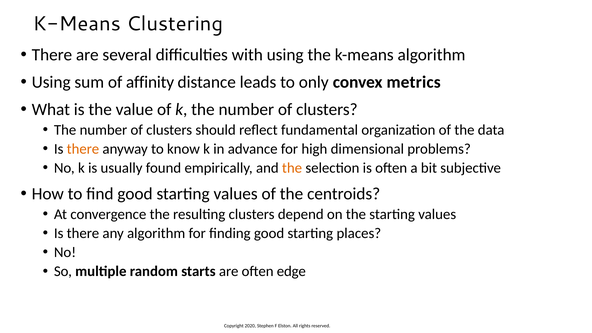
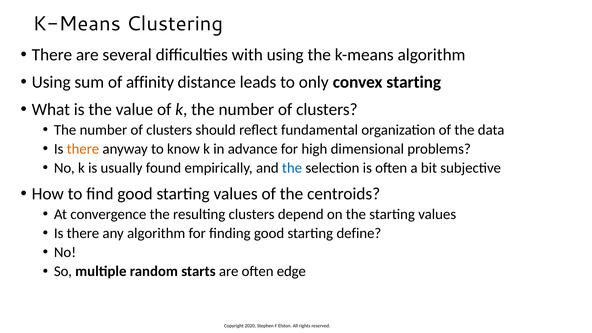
convex metrics: metrics -> starting (414, 82)
the colour: orange -> blue (292, 168)
places: places -> define (359, 233)
